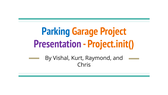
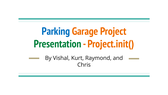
Presentation colour: purple -> green (58, 44)
